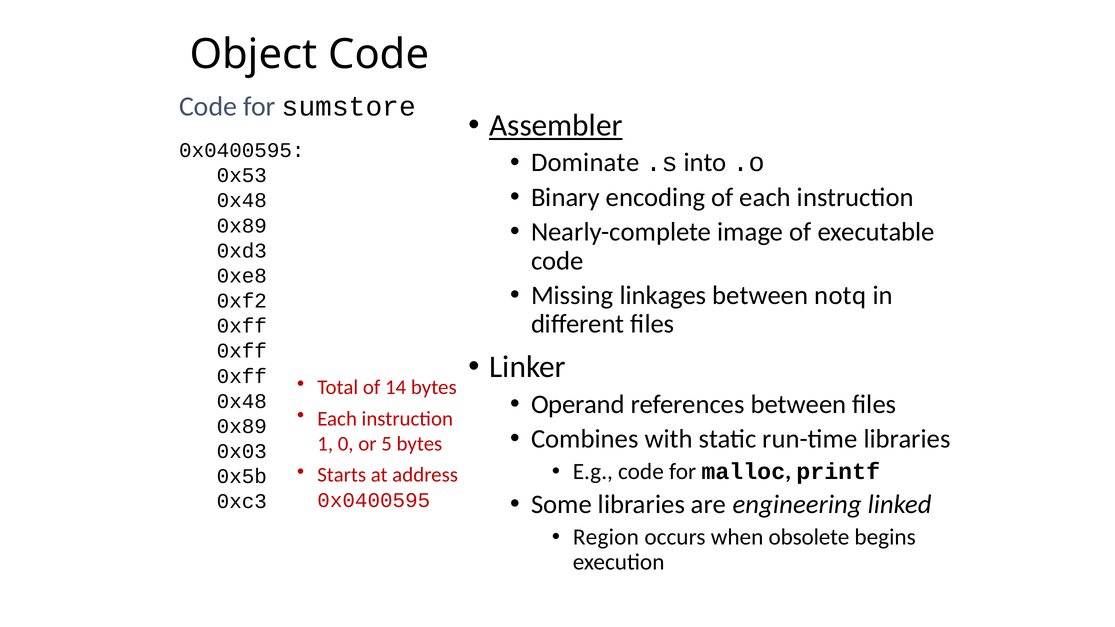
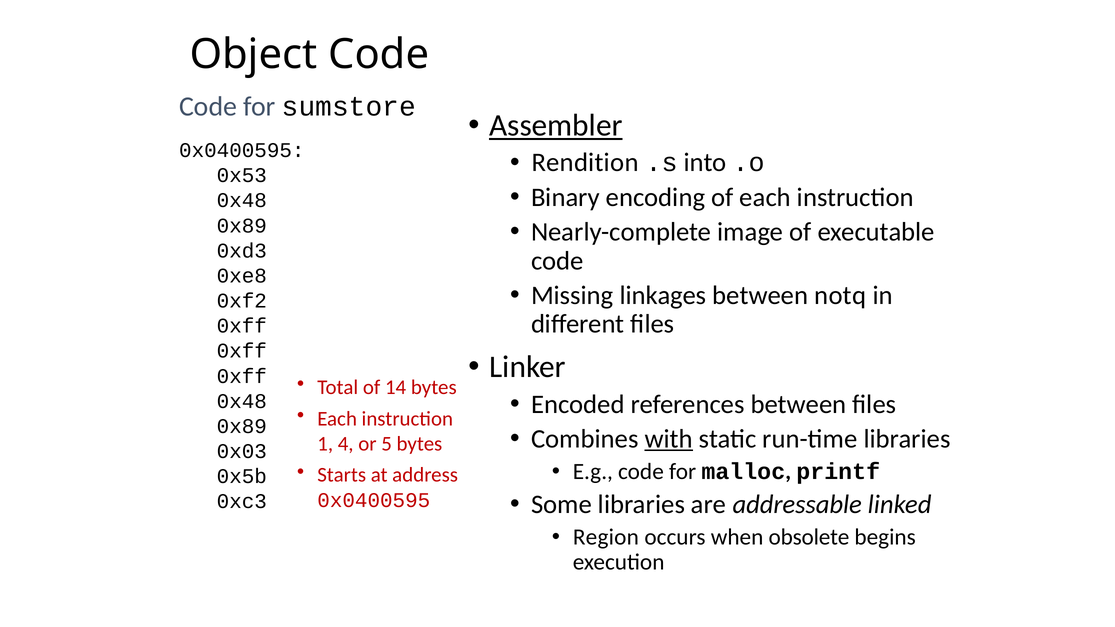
Dominate: Dominate -> Rendition (585, 163)
Operand: Operand -> Encoded (578, 404)
with underline: none -> present (669, 439)
0: 0 -> 4 (346, 444)
engineering: engineering -> addressable (797, 505)
